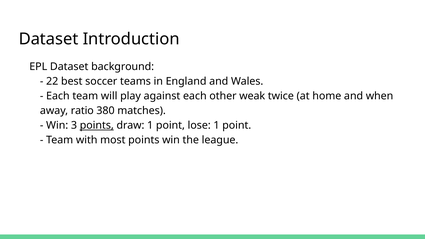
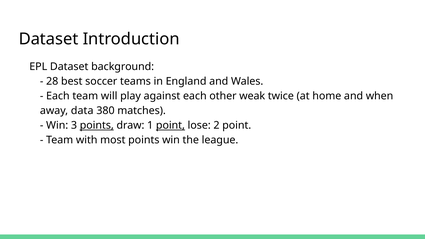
22: 22 -> 28 (52, 81)
ratio: ratio -> data (82, 111)
point underline: none -> present (170, 125)
lose 1: 1 -> 2 (216, 125)
